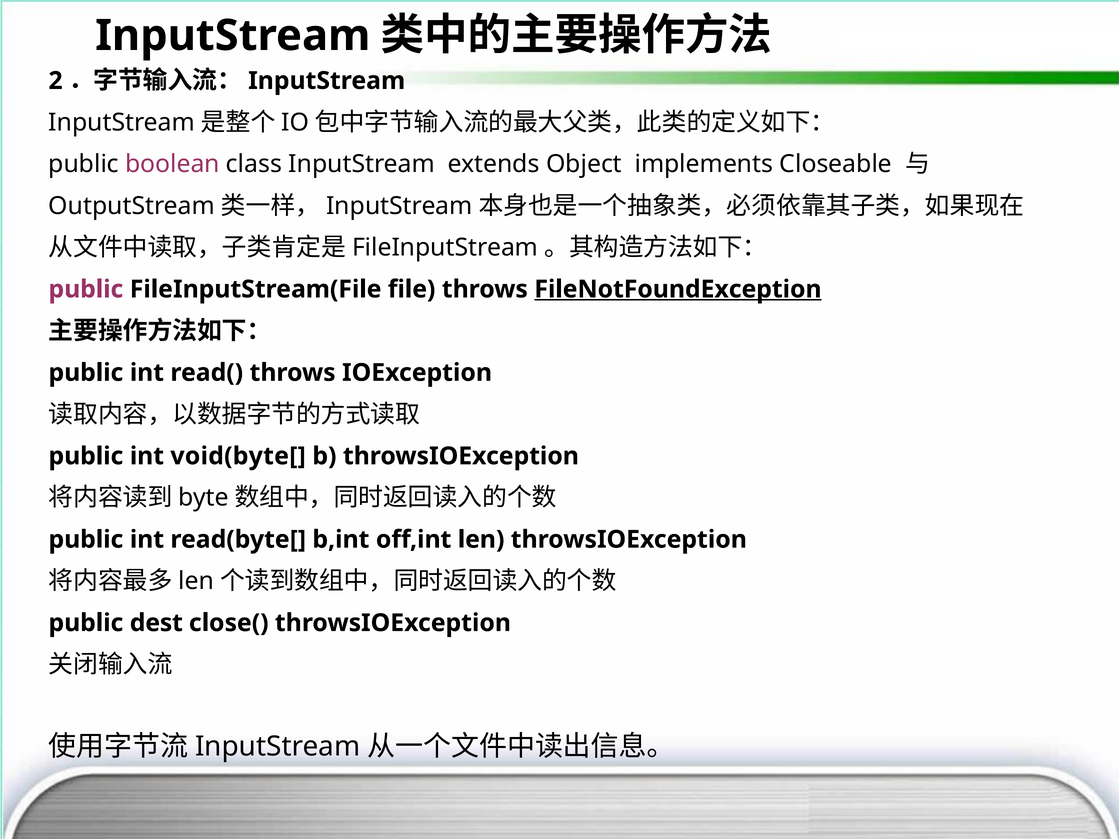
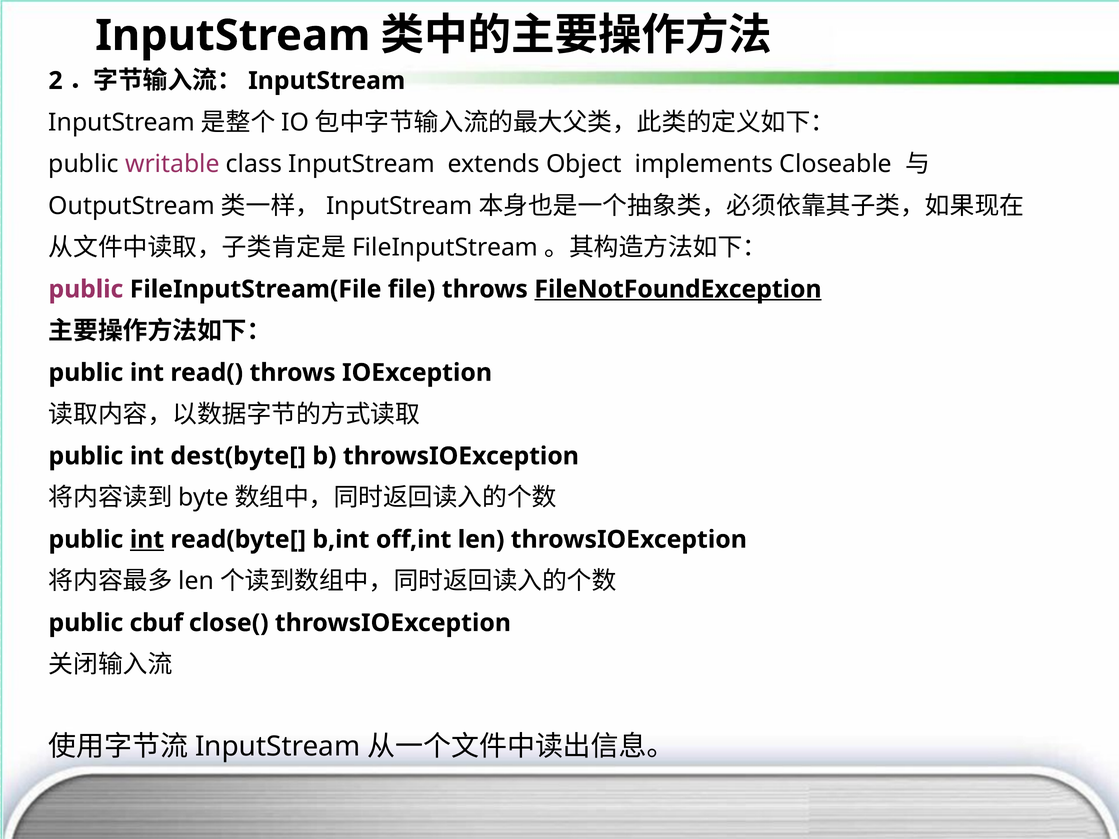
boolean: boolean -> writable (172, 164)
void(byte[: void(byte[ -> dest(byte[ (238, 456)
int underline: none -> present (147, 540)
dest: dest -> cbuf (156, 623)
